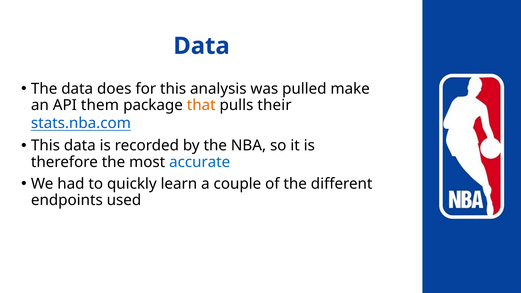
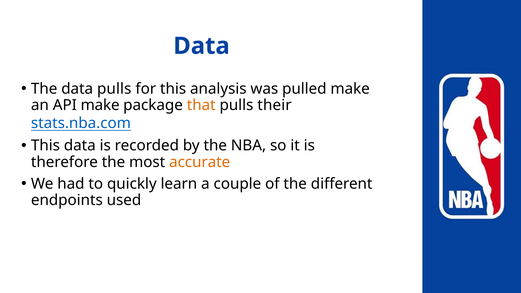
data does: does -> pulls (114, 89)
API them: them -> make (100, 105)
accurate colour: blue -> orange (200, 162)
